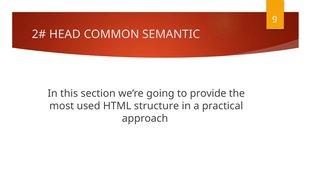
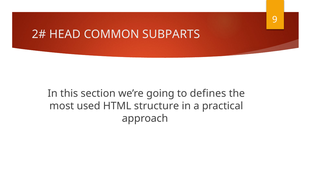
SEMANTIC: SEMANTIC -> SUBPARTS (171, 34)
provide: provide -> defines (208, 93)
